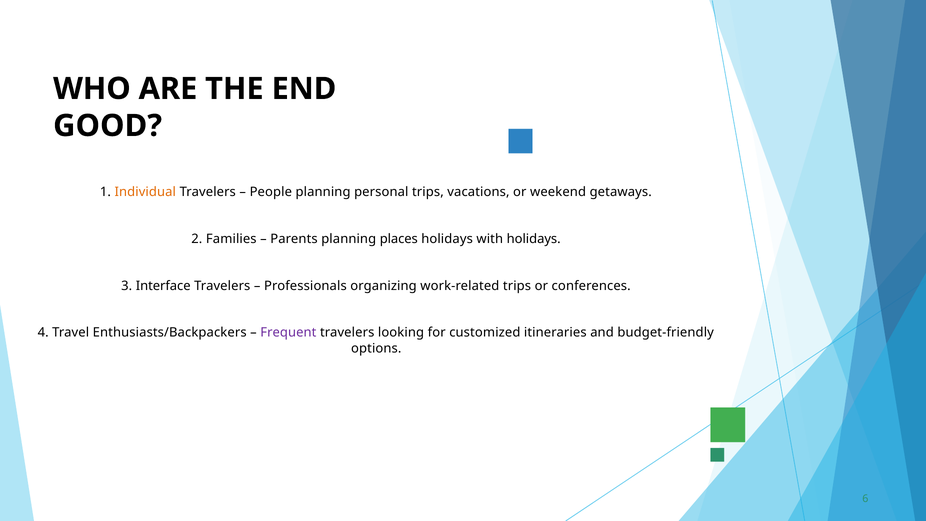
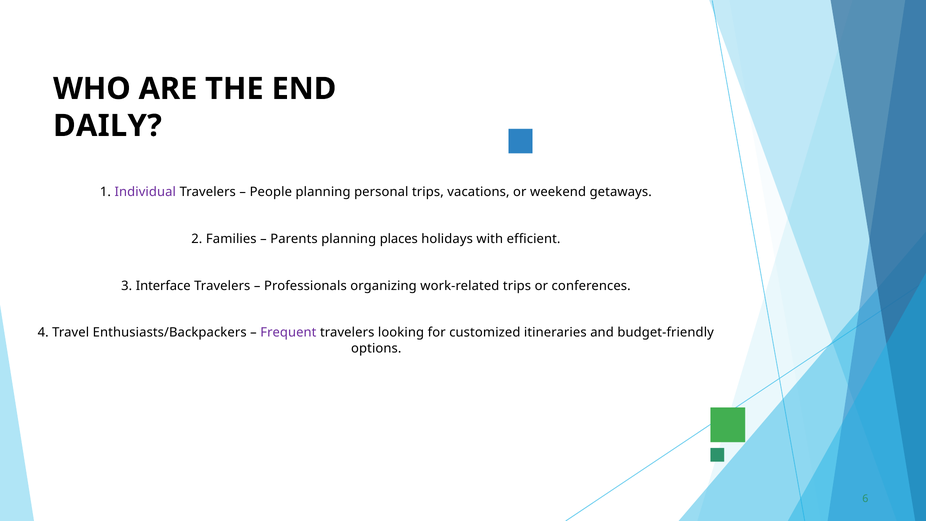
GOOD: GOOD -> DAILY (107, 126)
Individual colour: orange -> purple (145, 192)
with holidays: holidays -> efficient (534, 239)
